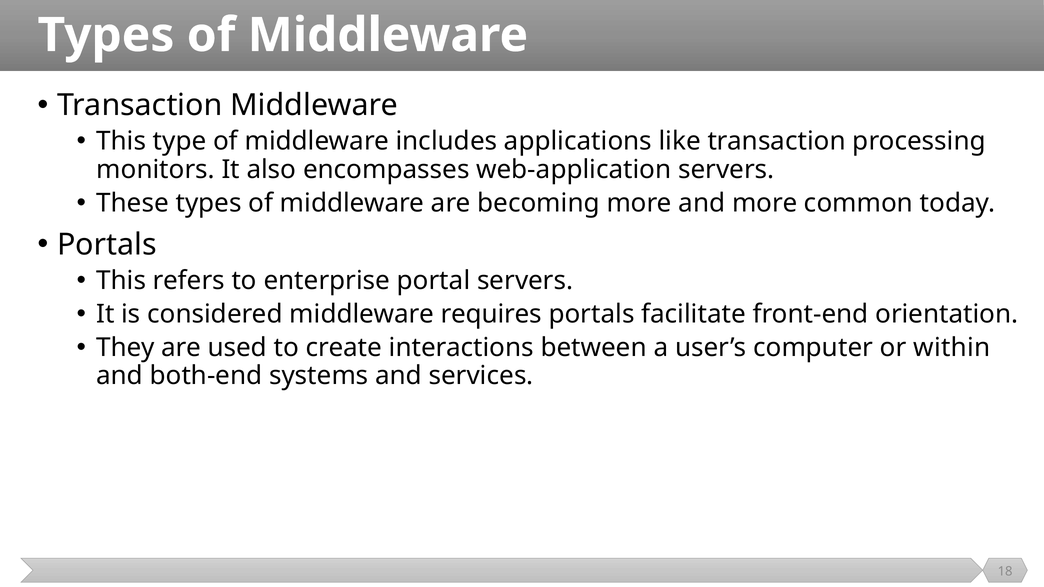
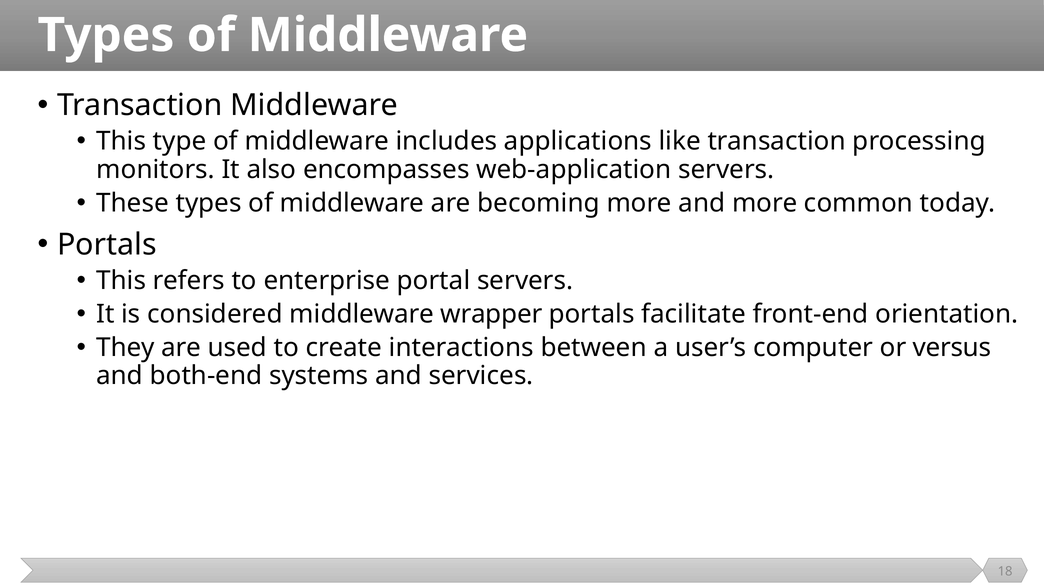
requires: requires -> wrapper (491, 314)
within: within -> versus (952, 348)
